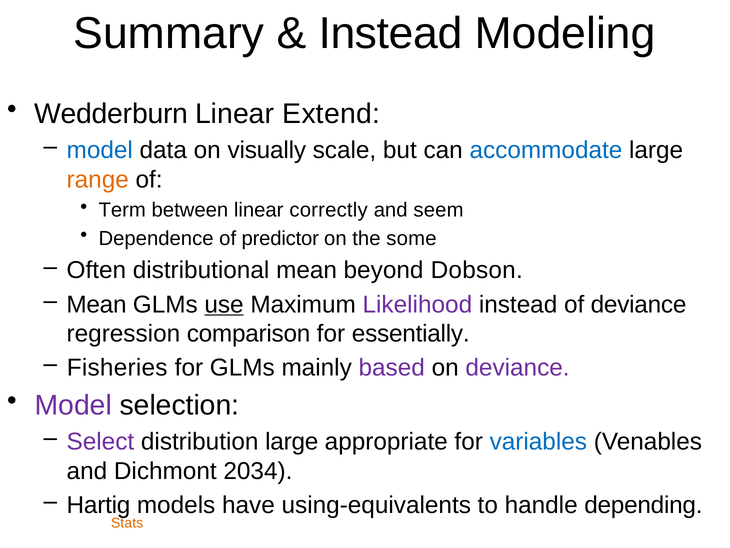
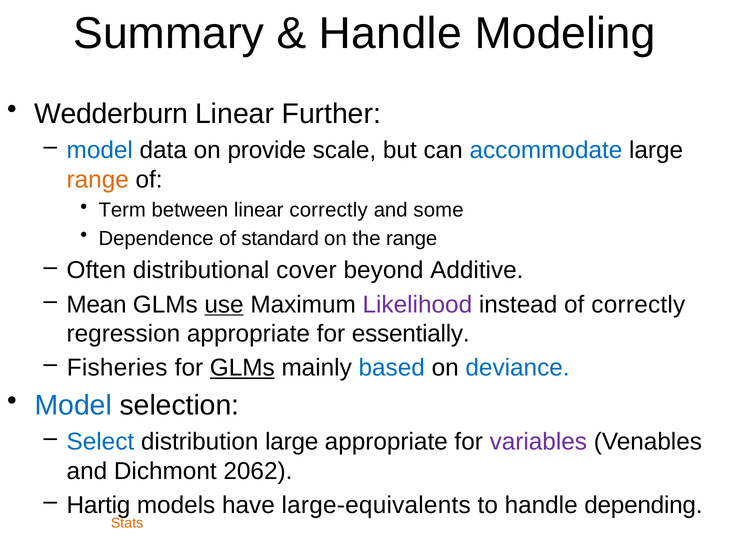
Instead: Instead -> Handle (390, 33)
Extend: Extend -> Further (331, 114)
visually: visually -> provide (267, 150)
seem: seem -> some (439, 210)
predictor: predictor -> standard (280, 238)
the some: some -> range (412, 238)
distributional mean: mean -> cover (306, 270)
Dobson: Dobson -> Additive (477, 270)
of deviance: deviance -> correctly (638, 304)
regression comparison: comparison -> appropriate (248, 333)
GLMs underline: none -> present (242, 368)
based colour: purple -> blue (392, 368)
deviance colour: purple -> blue (518, 368)
Model colour: purple -> blue (73, 405)
Select colour: purple -> blue (100, 441)
variables colour: blue -> purple (538, 441)
2034: 2034 -> 2062 (258, 471)
using-equivalents: using-equivalents -> large-equivalents (376, 505)
